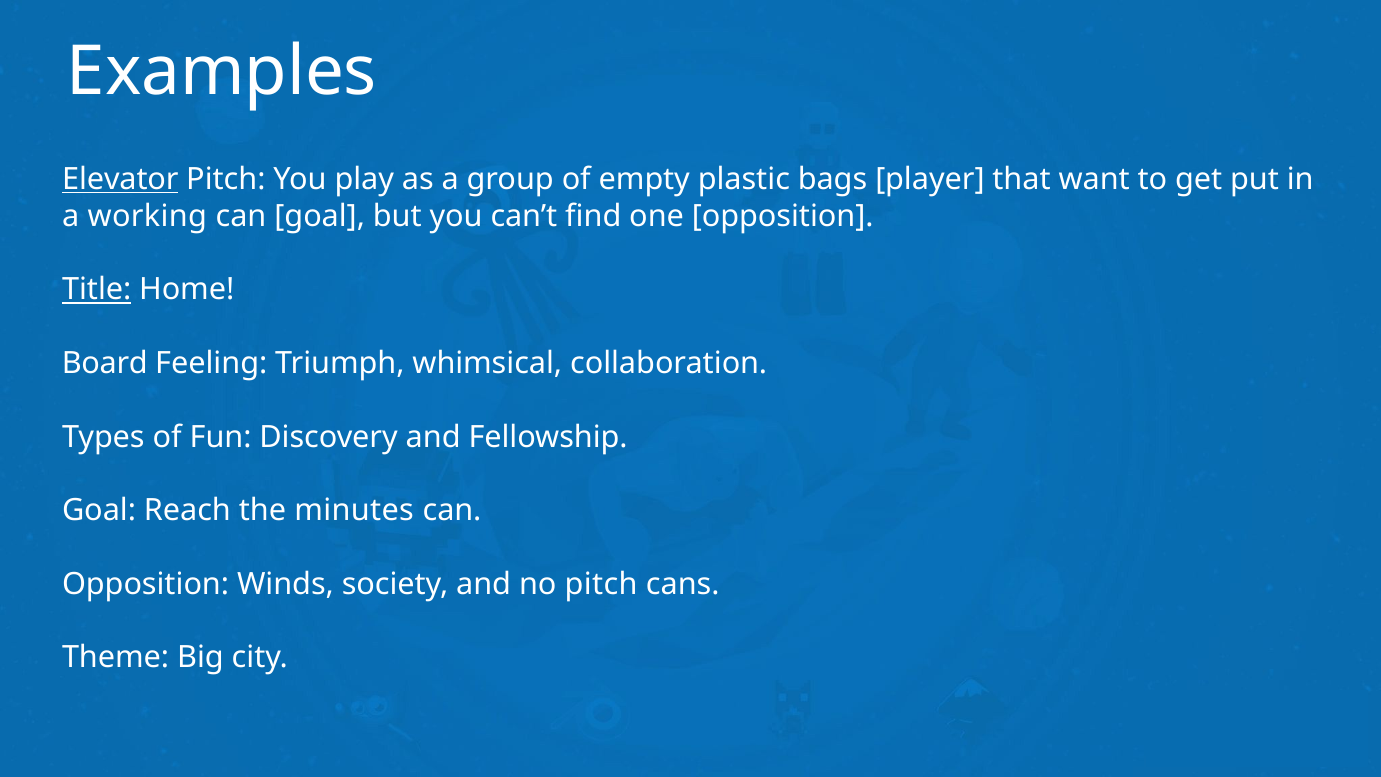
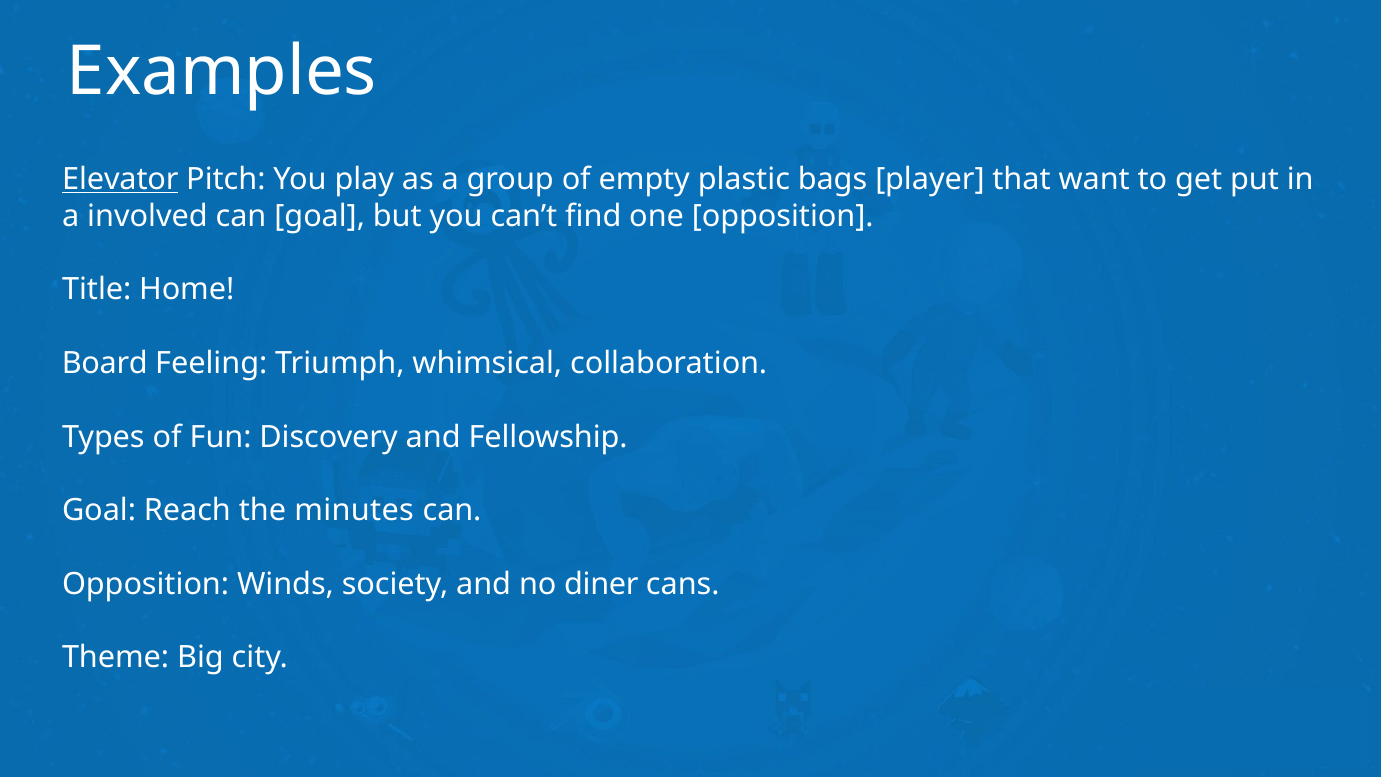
working: working -> involved (147, 216)
Title underline: present -> none (97, 290)
no pitch: pitch -> diner (601, 584)
